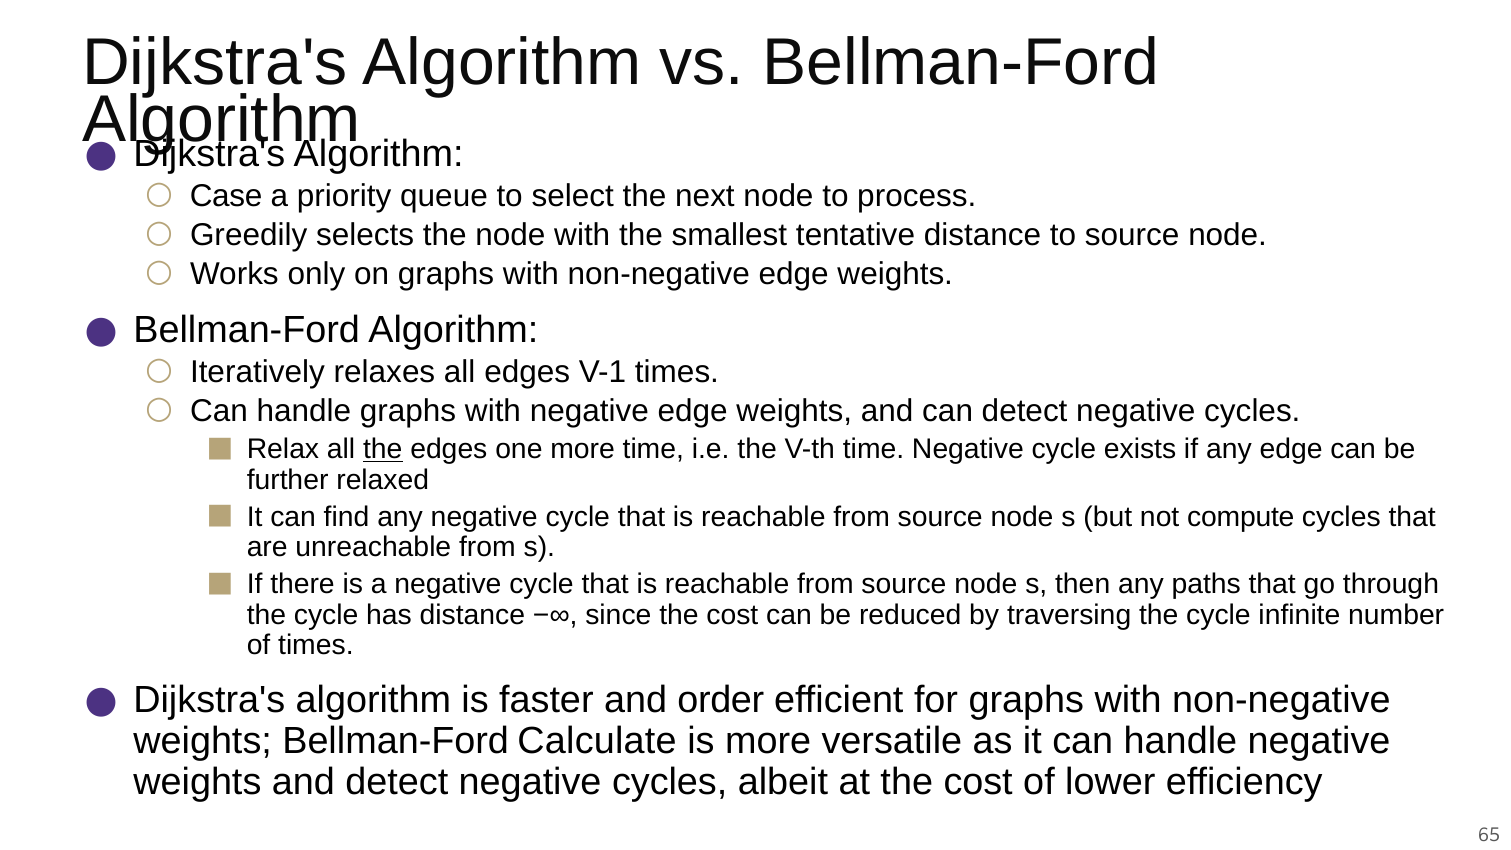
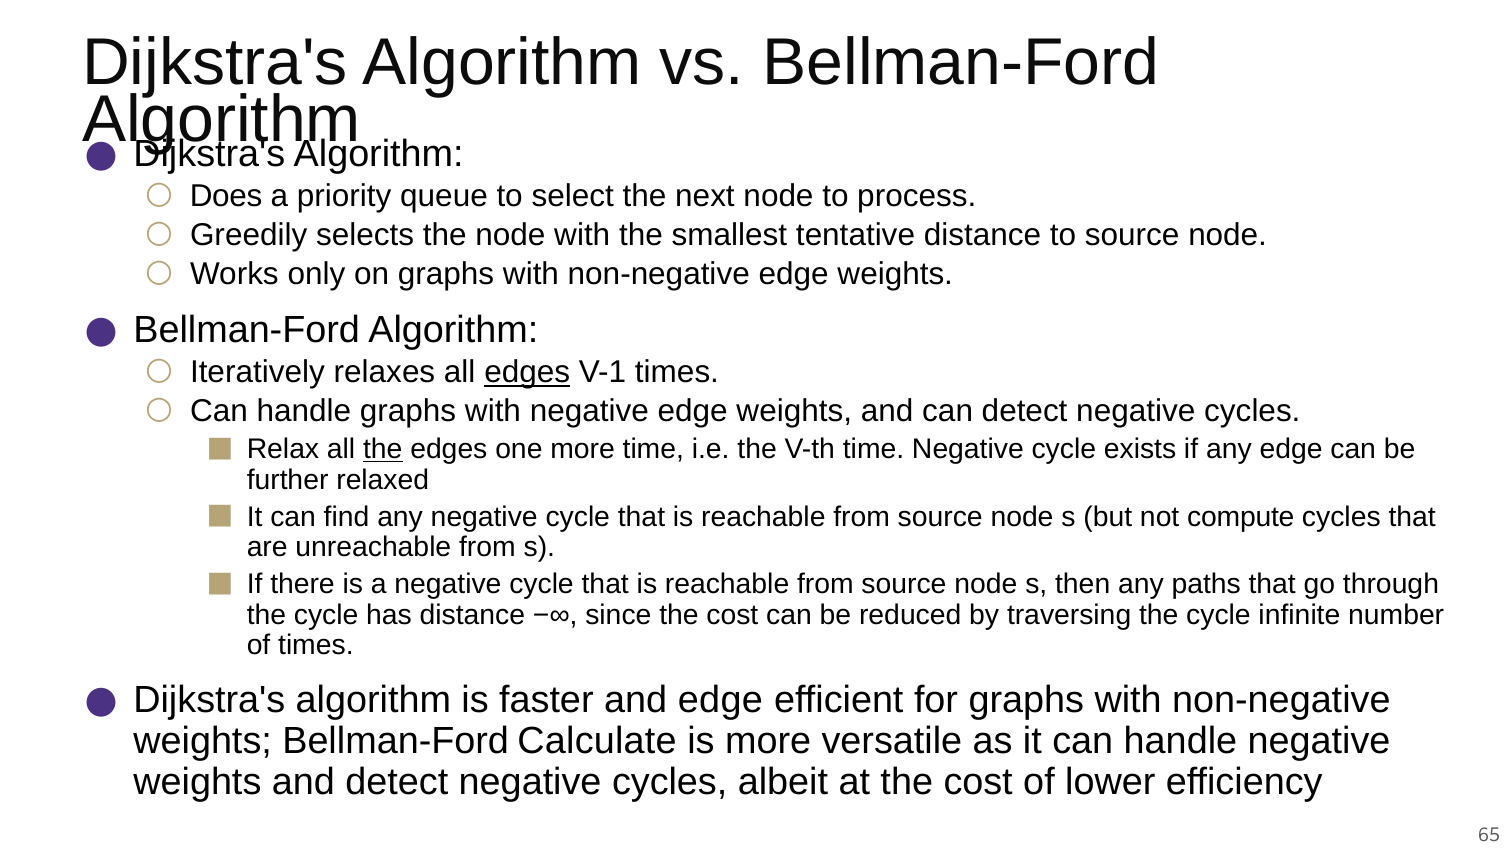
Case: Case -> Does (226, 196)
edges underline: none -> present (527, 372)
and order: order -> edge (720, 700)
